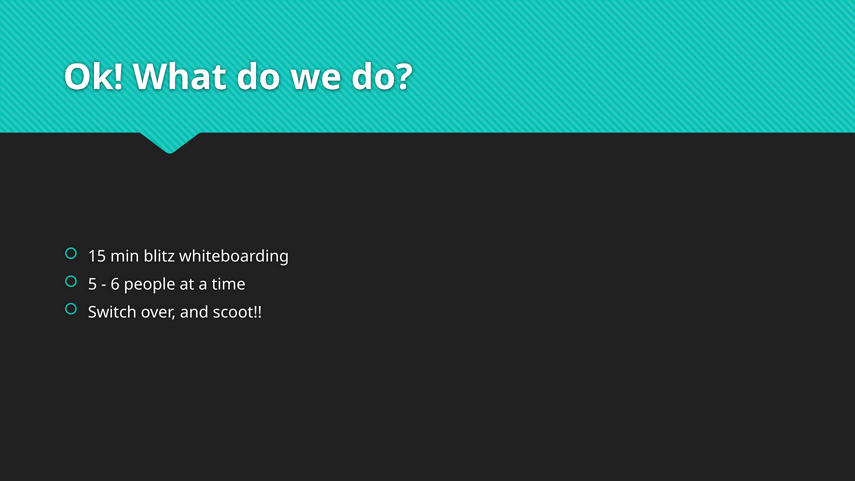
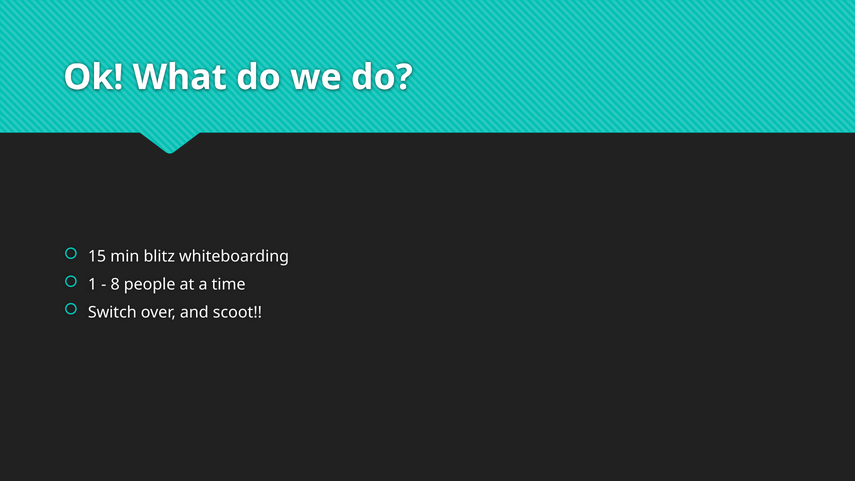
5: 5 -> 1 (92, 284)
6: 6 -> 8 (115, 284)
